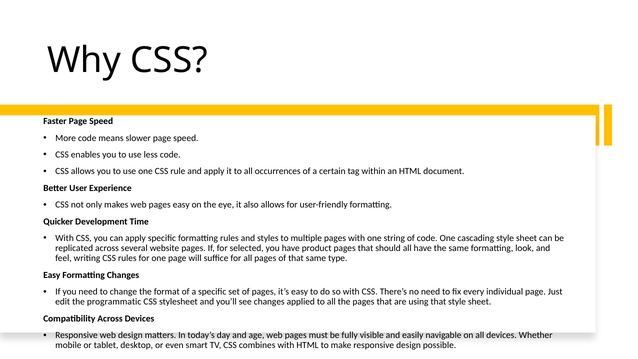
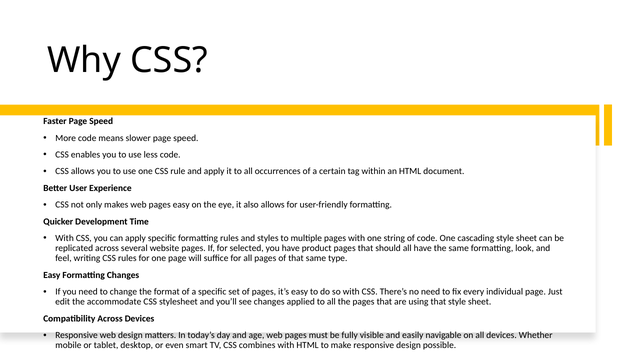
programmatic: programmatic -> accommodate (114, 302)
